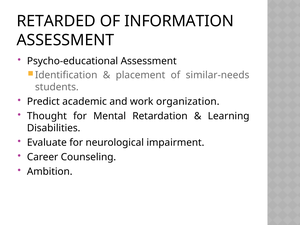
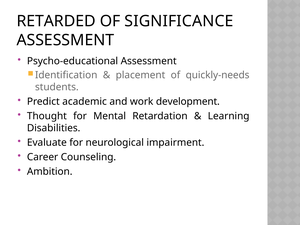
INFORMATION: INFORMATION -> SIGNIFICANCE (179, 21)
similar-needs: similar-needs -> quickly-needs (218, 75)
organization: organization -> development (188, 102)
